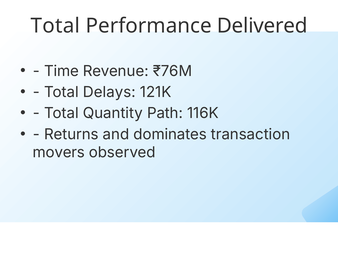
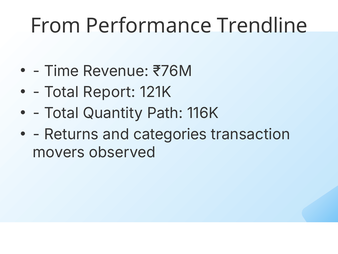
Total: Total -> From (56, 26)
Delivered: Delivered -> Trendline (262, 26)
Delays: Delays -> Report (109, 92)
dominates: dominates -> categories (170, 134)
